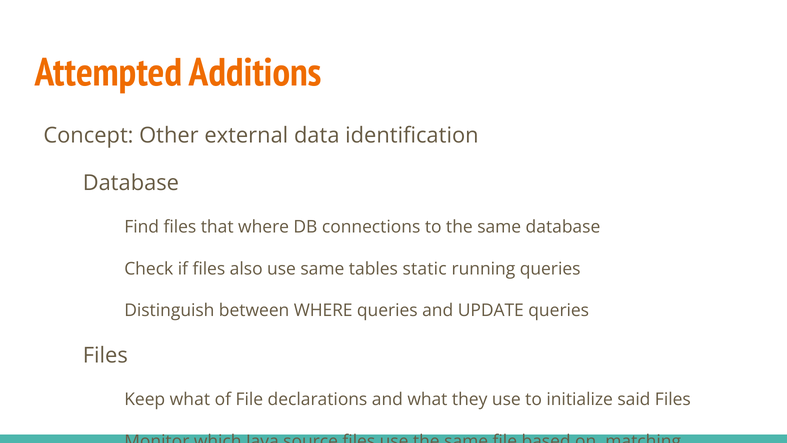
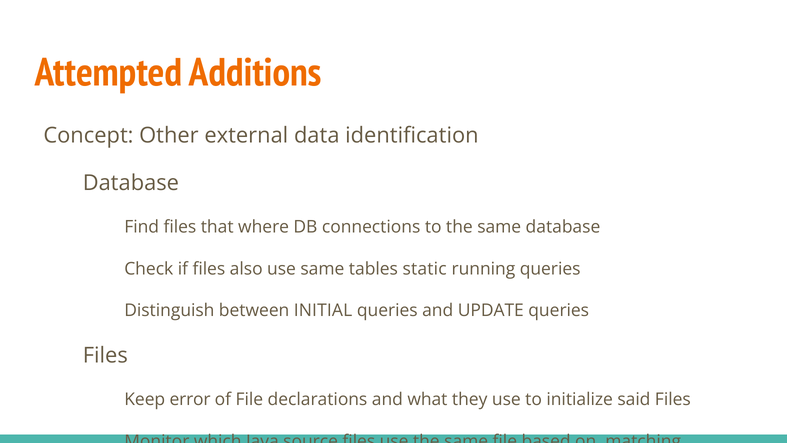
between WHERE: WHERE -> INITIAL (323, 310)
Keep what: what -> error (190, 399)
